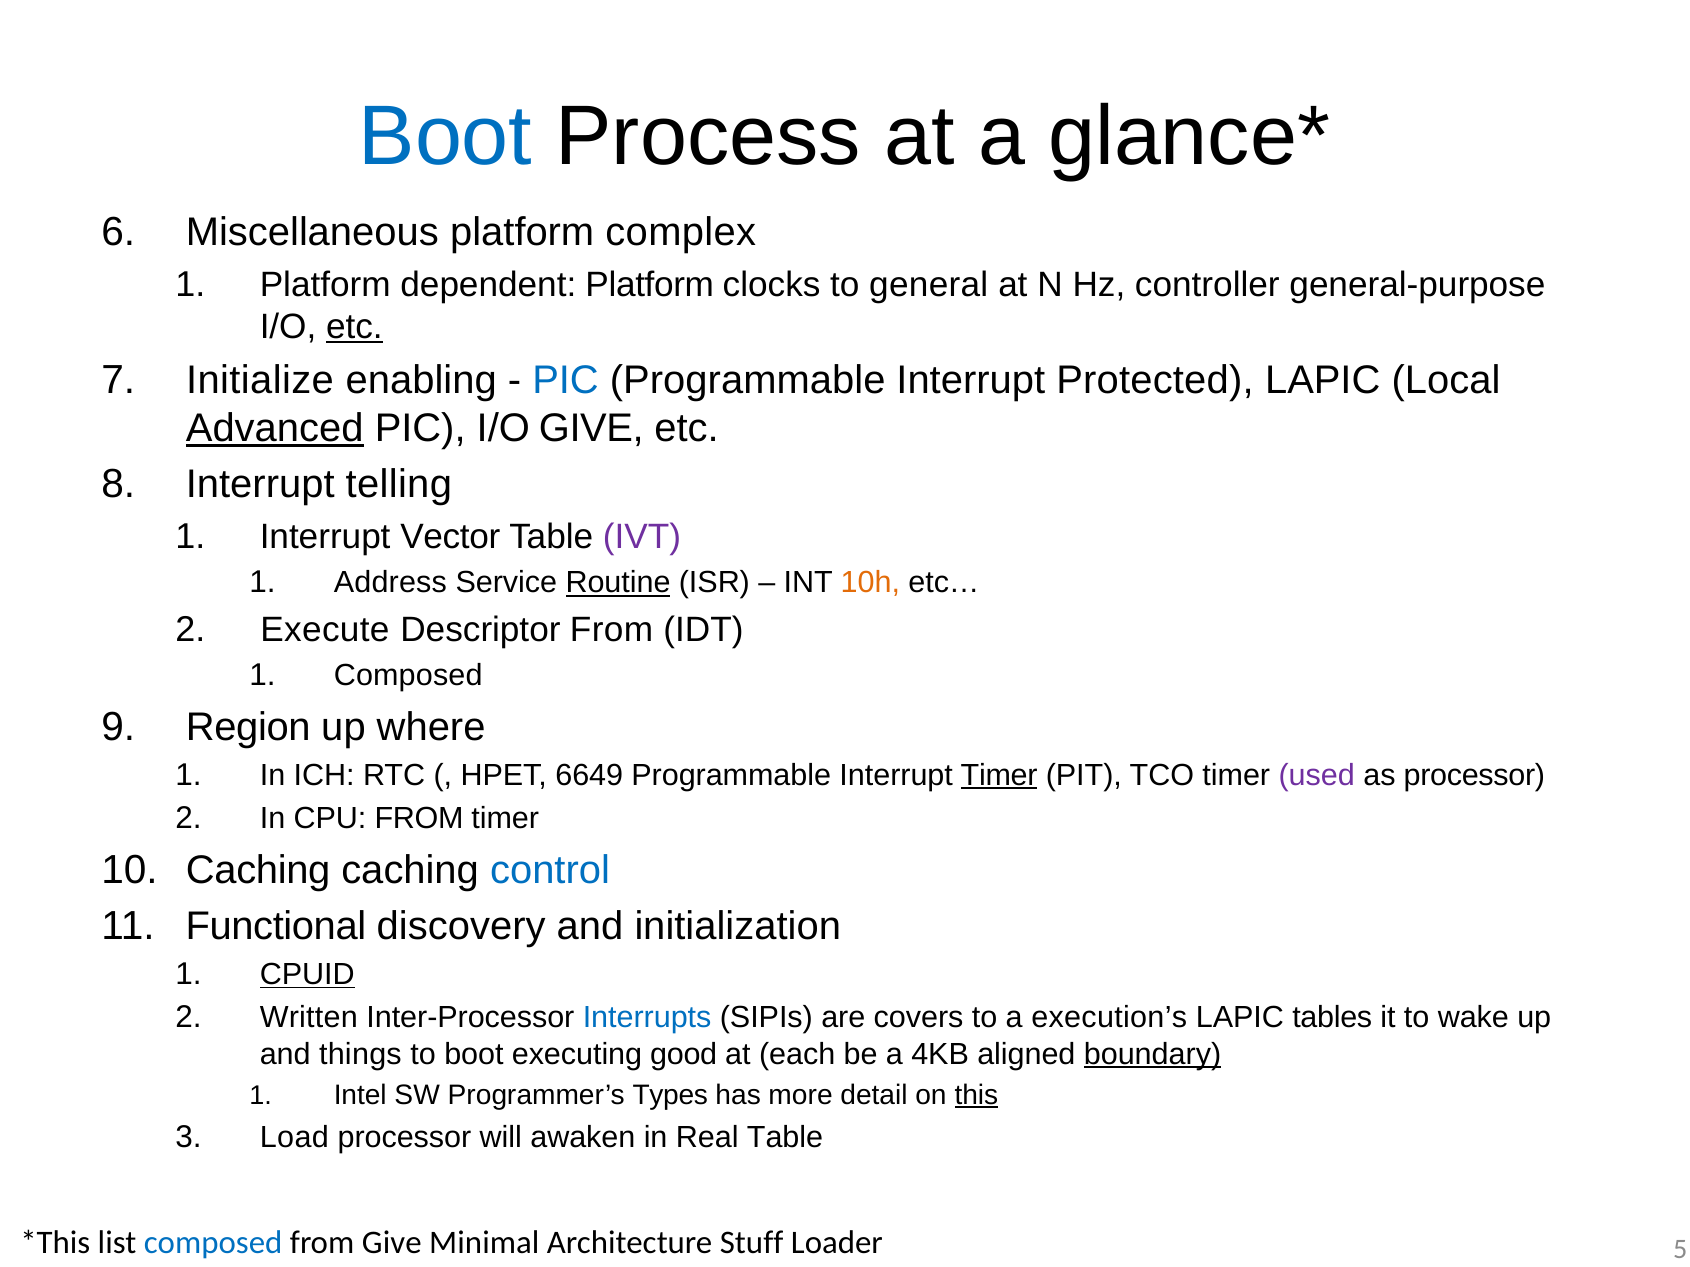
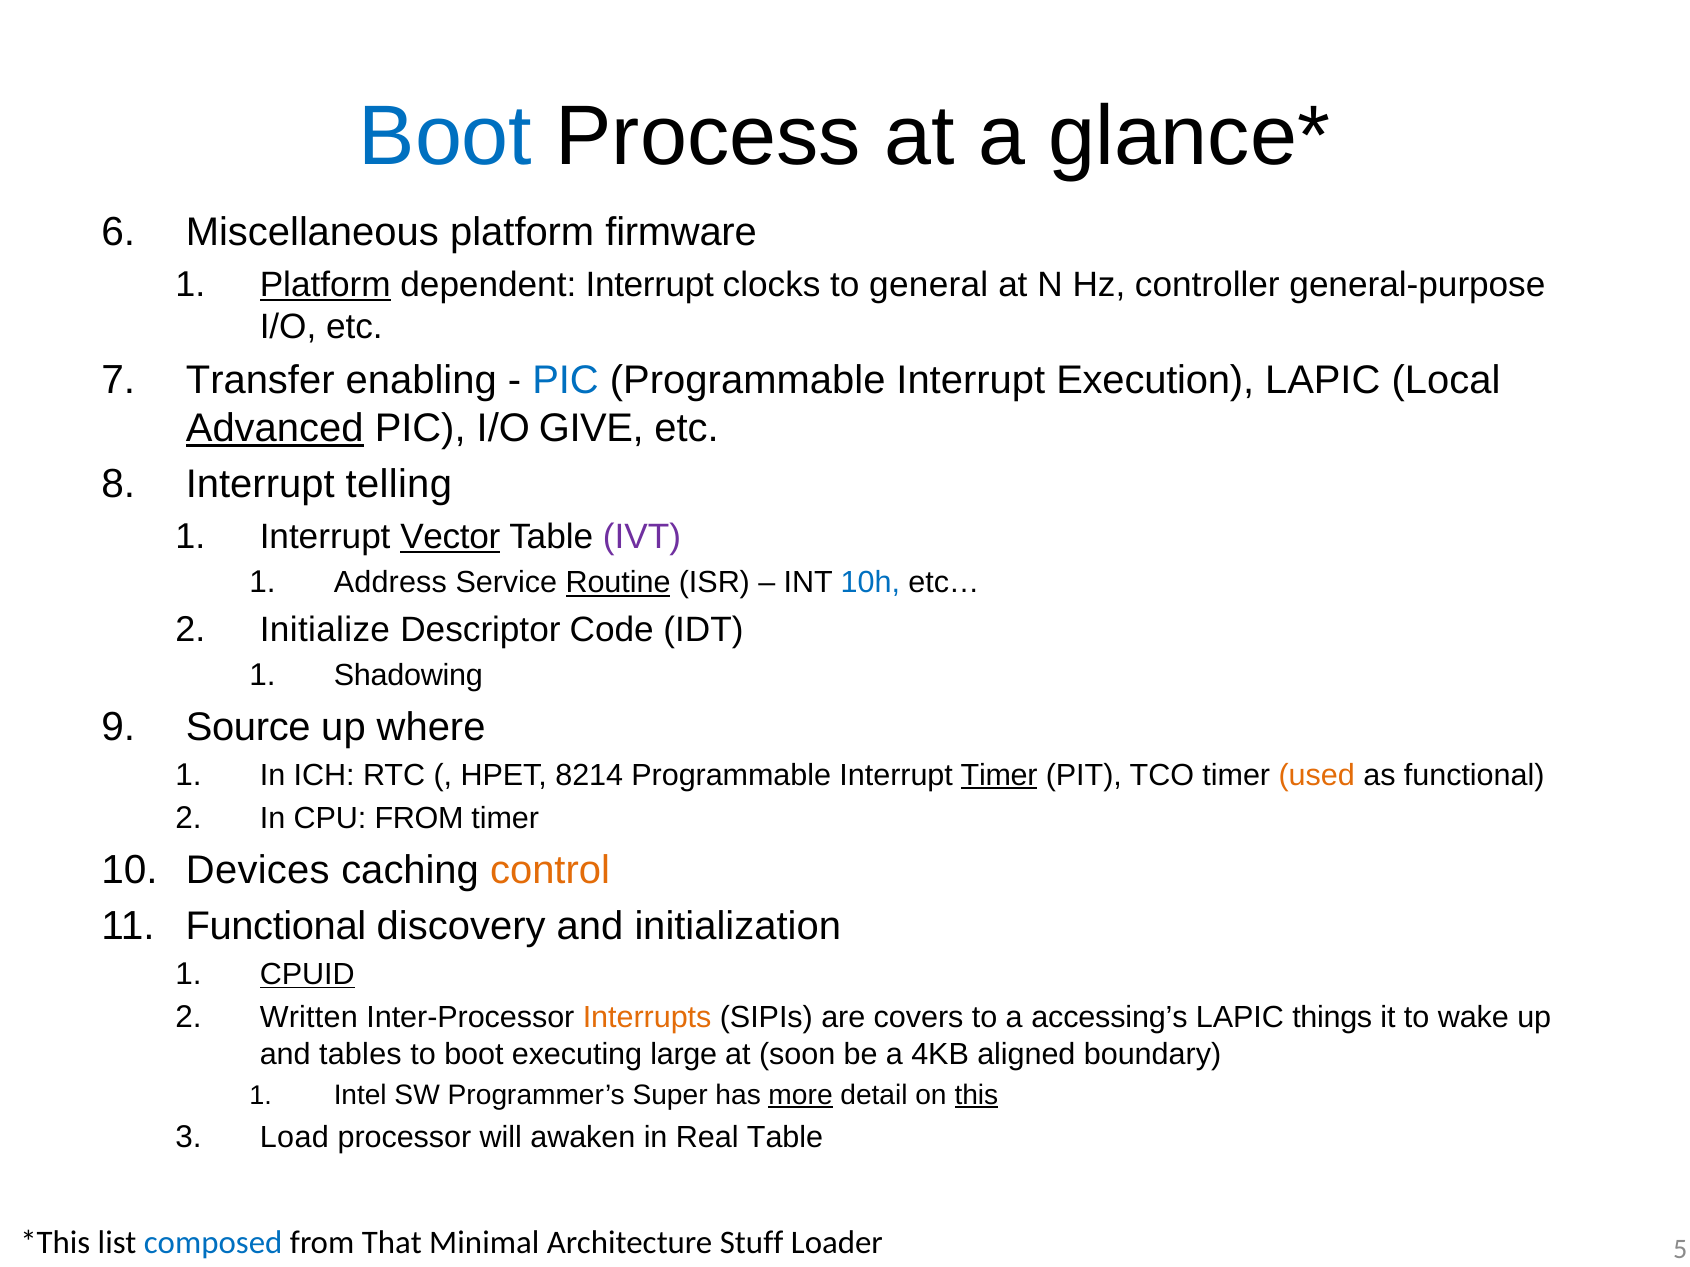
complex: complex -> firmware (681, 232)
Platform underline: none -> present (325, 285)
dependent Platform: Platform -> Interrupt (650, 285)
etc underline: present -> none (354, 327)
Initialize: Initialize -> Transfer (260, 381)
Protected: Protected -> Execution (1155, 381)
Vector underline: none -> present (450, 537)
10h colour: orange -> blue (870, 583)
Execute: Execute -> Initialize (325, 630)
Descriptor From: From -> Code (612, 630)
Composed: Composed -> Shadowing (408, 676)
Region: Region -> Source (248, 727)
6649: 6649 -> 8214 (589, 776)
used colour: purple -> orange (1317, 776)
as processor: processor -> functional (1474, 776)
Caching: Caching -> Devices (258, 870)
control colour: blue -> orange (550, 870)
Interrupts colour: blue -> orange (647, 1018)
execution’s: execution’s -> accessing’s (1109, 1018)
tables: tables -> things (1332, 1018)
things: things -> tables (360, 1055)
good: good -> large (684, 1055)
each: each -> soon (797, 1055)
boundary underline: present -> none (1153, 1055)
Types: Types -> Super (670, 1095)
more underline: none -> present (801, 1095)
from Give: Give -> That (392, 1243)
